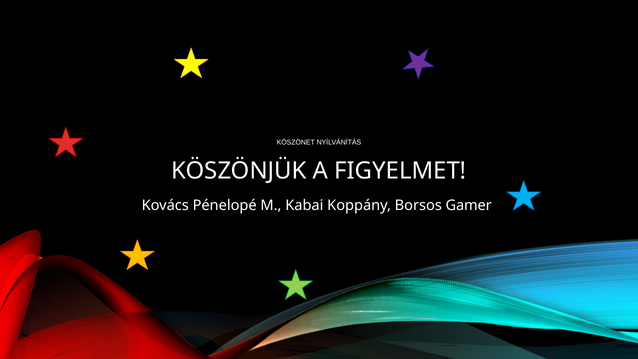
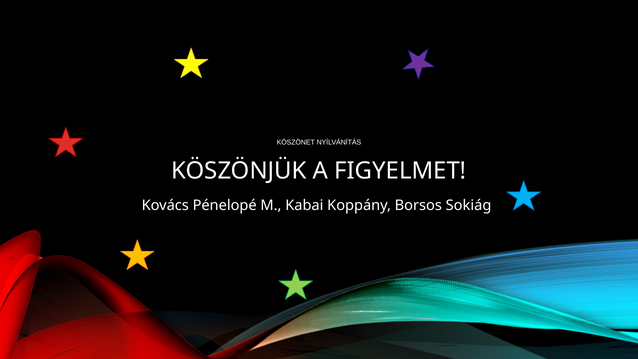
Gamer: Gamer -> Sokiág (469, 206)
